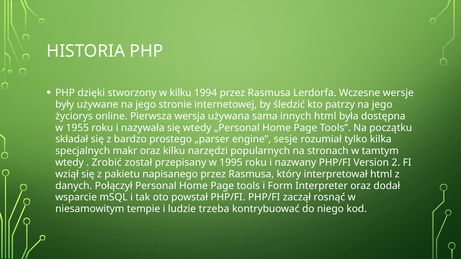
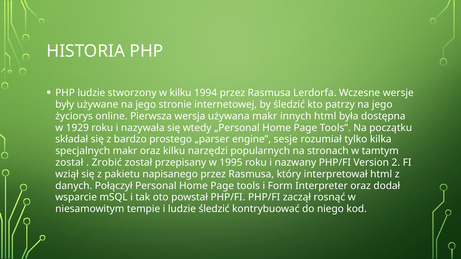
PHP dzięki: dzięki -> ludzie (91, 93)
używana sama: sama -> makr (265, 116)
1955: 1955 -> 1929 (77, 128)
wtedy: wtedy -> został (69, 163)
ludzie trzeba: trzeba -> śledzić (214, 209)
